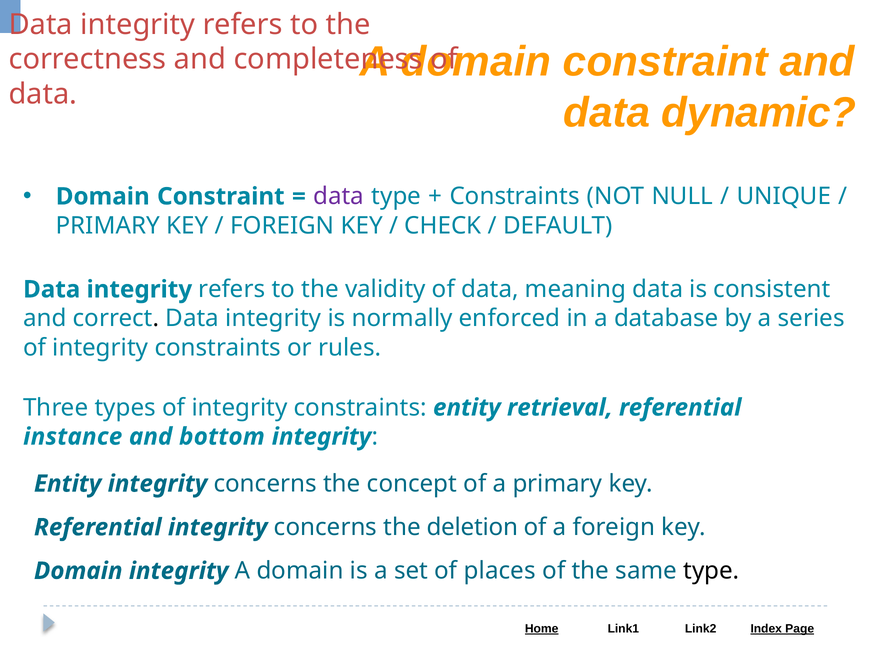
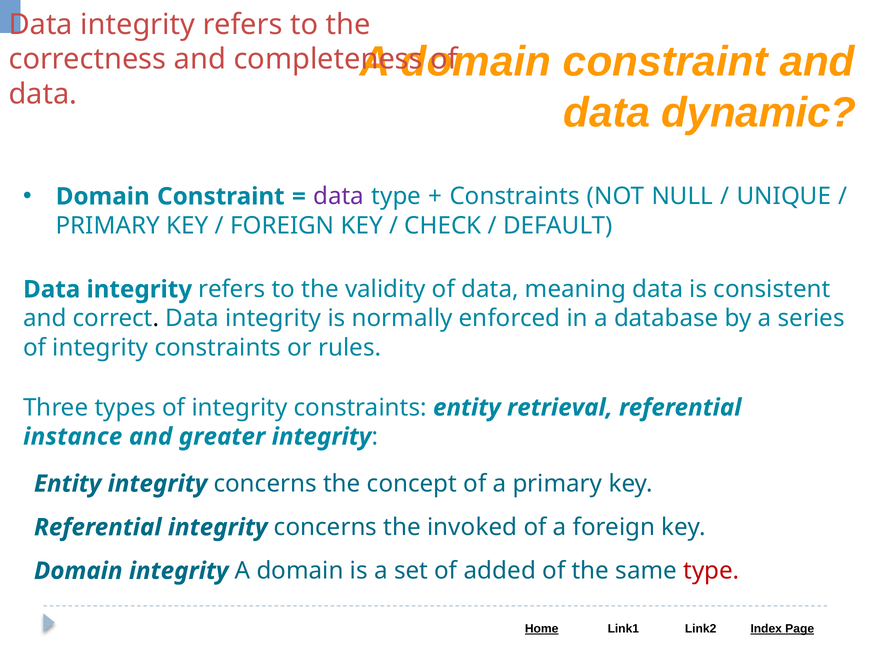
bottom: bottom -> greater (222, 436)
deletion: deletion -> invoked (472, 527)
places: places -> added (500, 570)
type colour: black -> red (711, 570)
